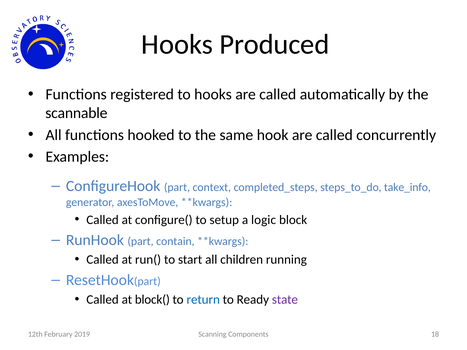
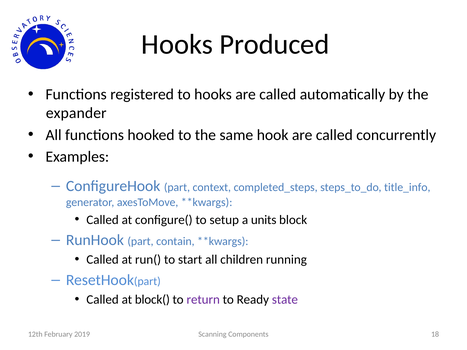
scannable: scannable -> expander (76, 113)
take_info: take_info -> title_info (407, 188)
logic: logic -> units (264, 220)
return colour: blue -> purple (203, 300)
